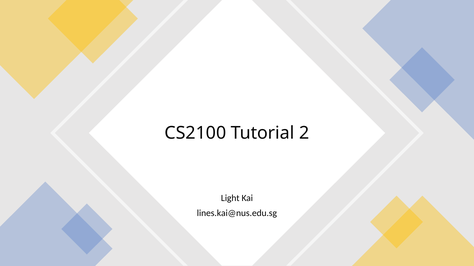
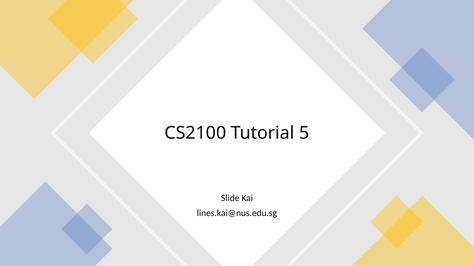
2: 2 -> 5 (304, 133)
Light: Light -> Slide (230, 199)
